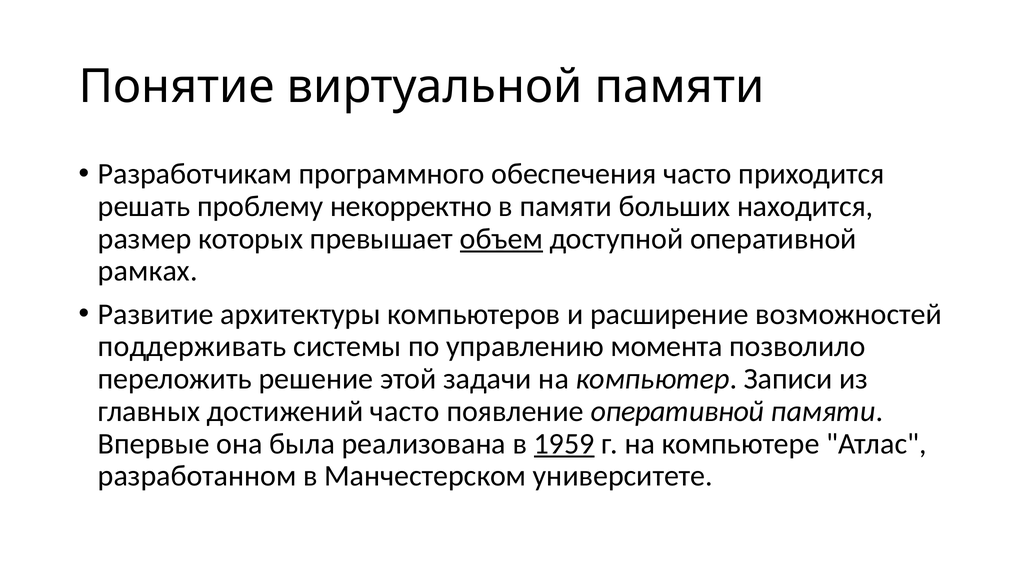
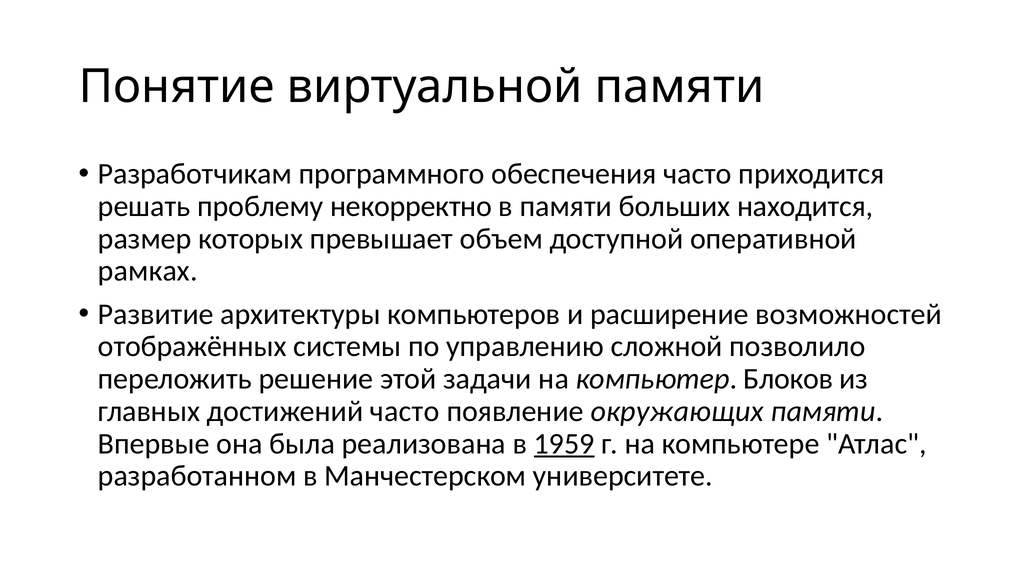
объем underline: present -> none (501, 239)
поддерживать: поддерживать -> отображённых (192, 347)
момента: момента -> сложной (667, 347)
Записи: Записи -> Блоков (788, 379)
появление оперативной: оперативной -> окружающих (677, 412)
